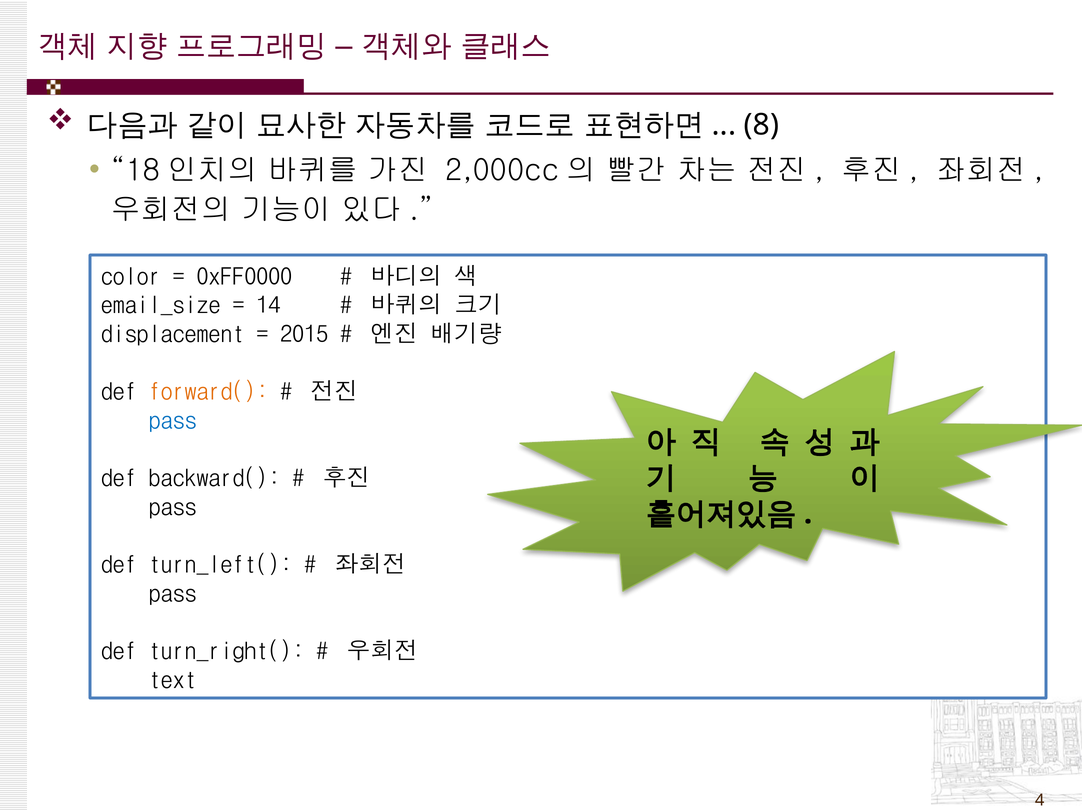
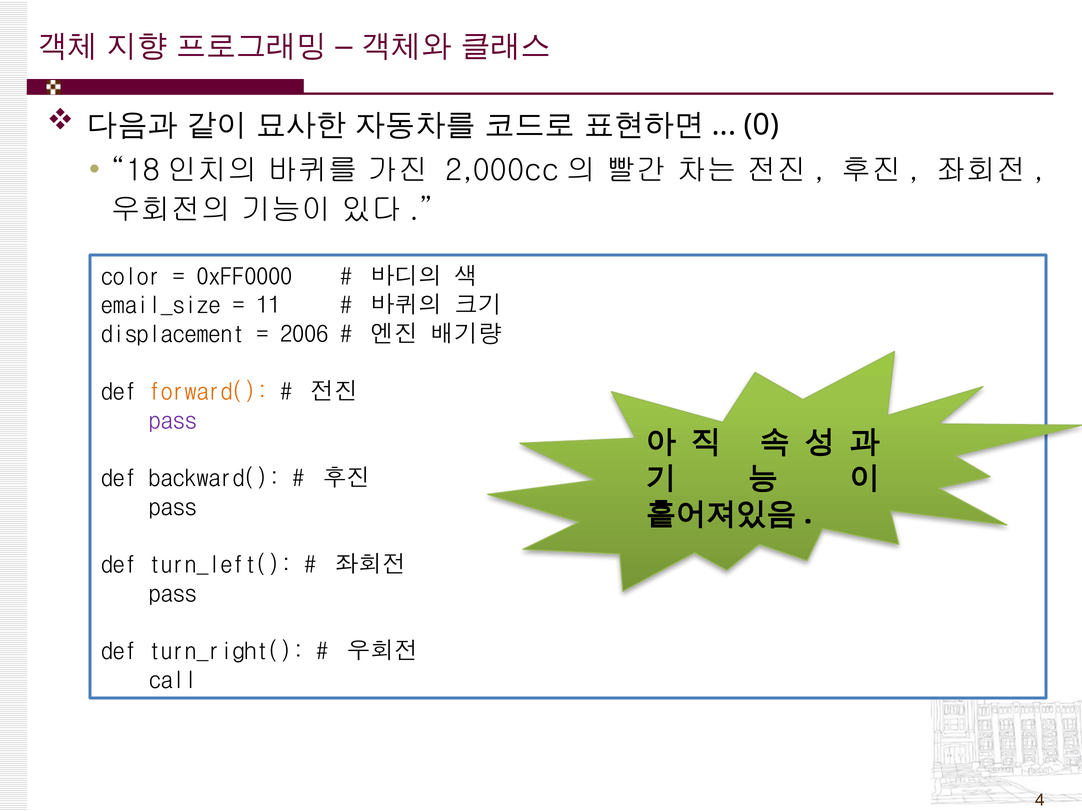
8: 8 -> 0 (762, 125)
14: 14 -> 11 (268, 306)
2015: 2015 -> 2006 (304, 334)
pass colour: blue -> purple (173, 421)
text: text -> call (173, 681)
